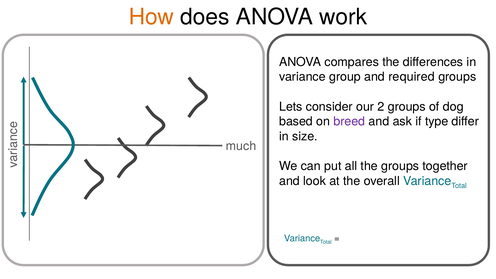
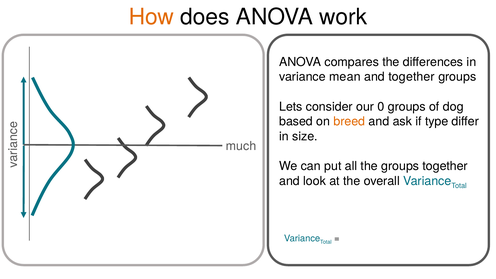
group: group -> mean (345, 77)
and required: required -> together (412, 77)
2: 2 -> 0 (381, 107)
breed colour: purple -> orange (349, 122)
